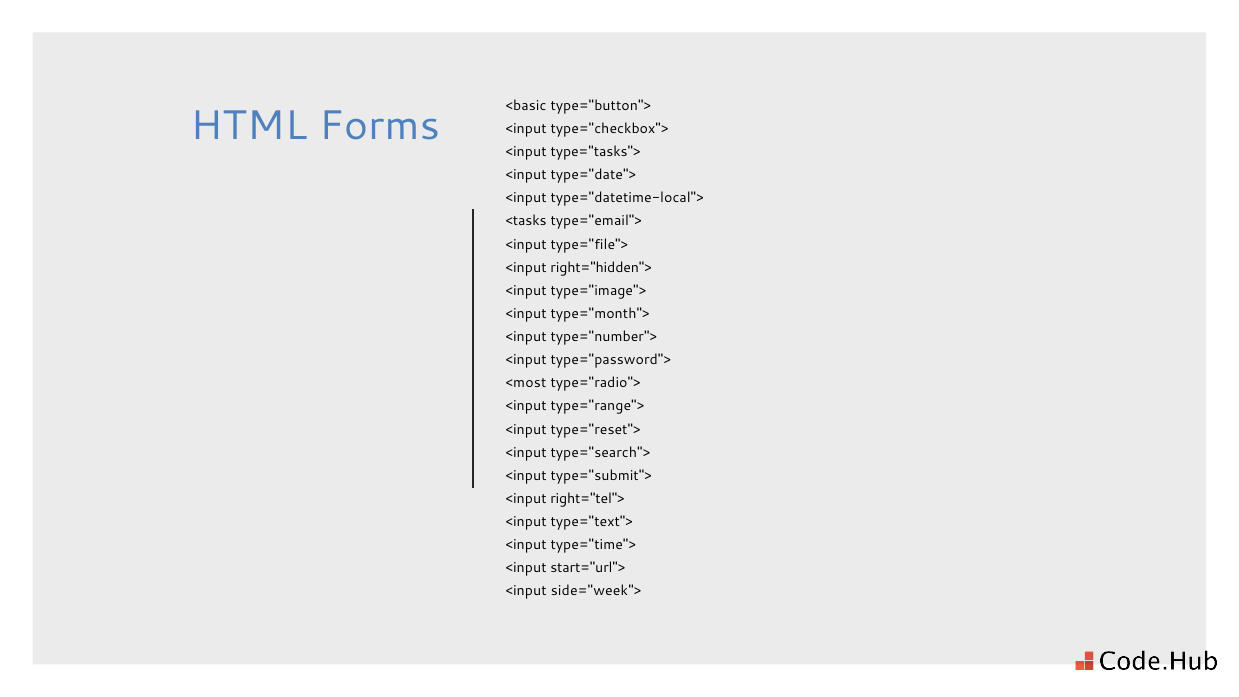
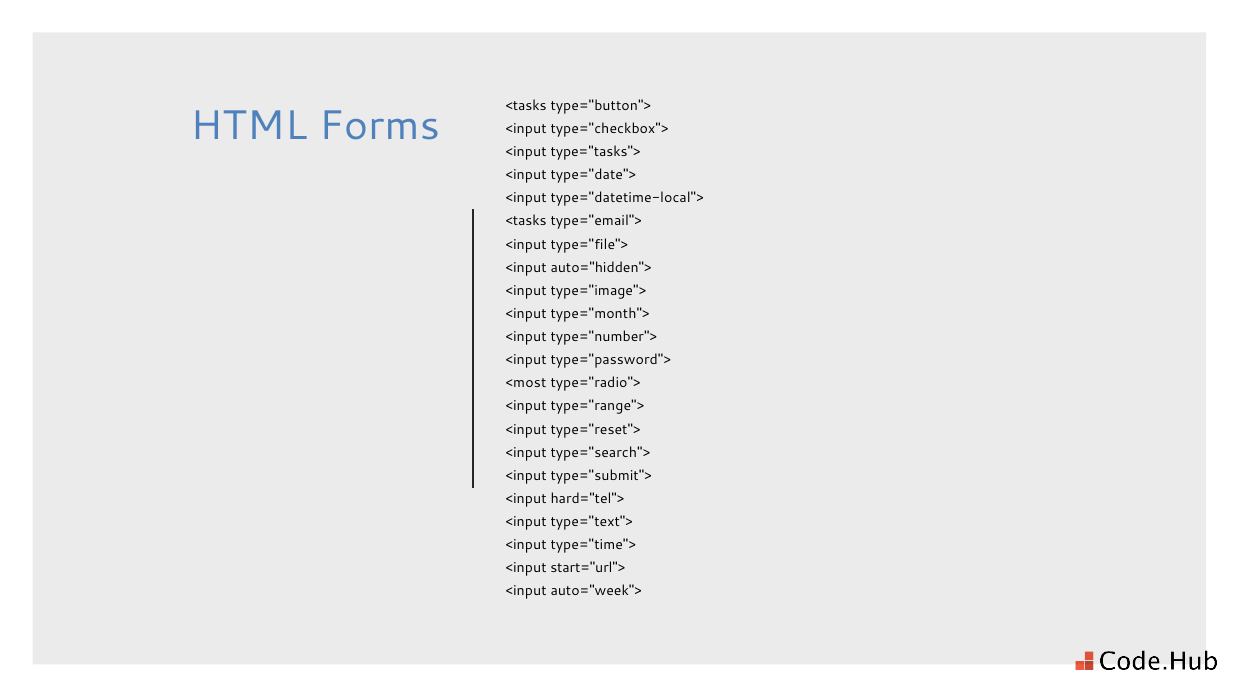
<basic: <basic -> <tasks (526, 106)
right="hidden">: right="hidden"> -> auto="hidden"> (601, 267)
right="tel">: right="tel"> -> hard="tel"> (587, 499)
side="week">: side="week"> -> auto="week"> (596, 591)
